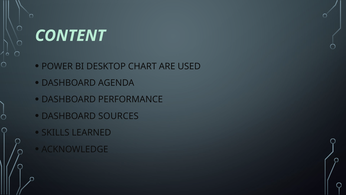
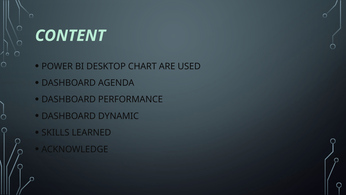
SOURCES: SOURCES -> DYNAMIC (118, 116)
